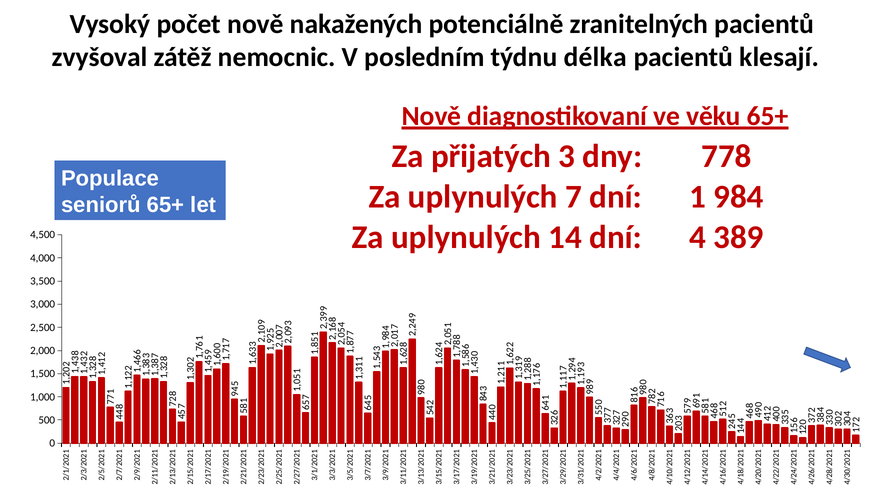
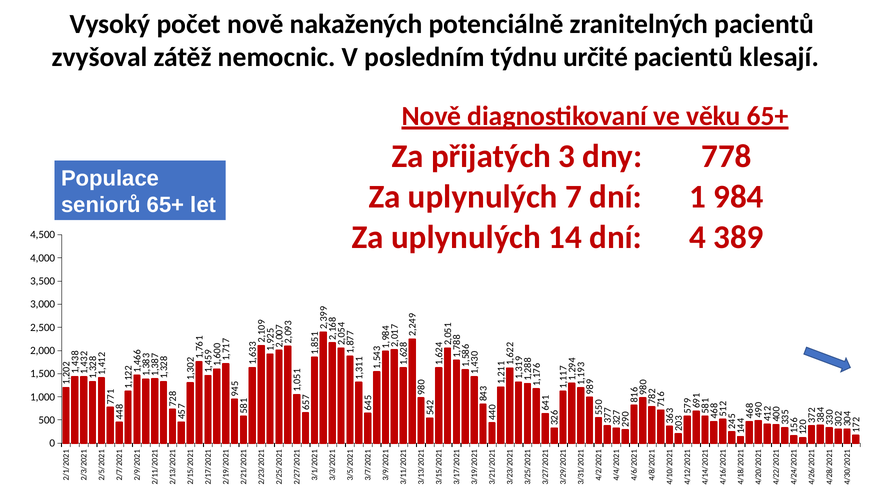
délka: délka -> určité (596, 57)
